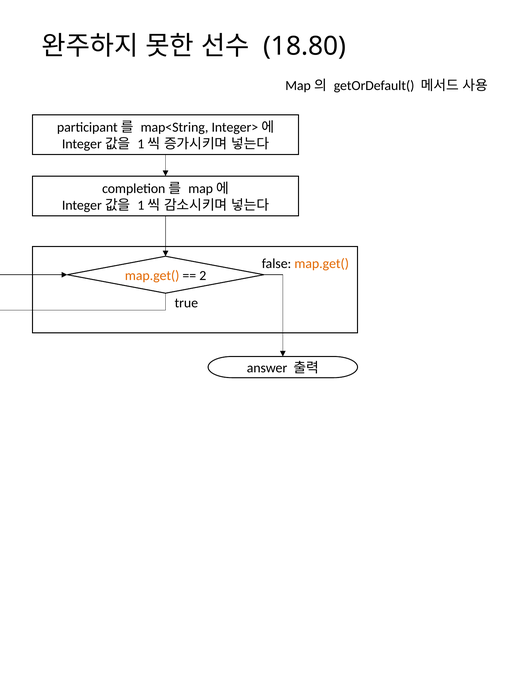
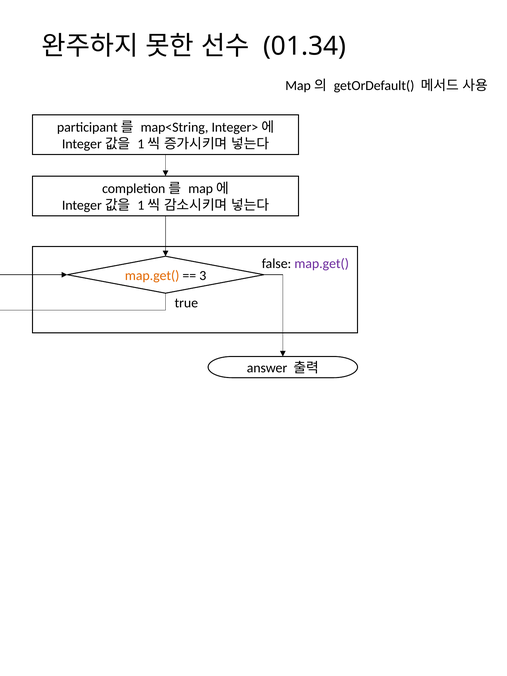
18.80: 18.80 -> 01.34 (305, 46)
map.get( colour: orange -> purple (322, 264)
2: 2 -> 3 (203, 276)
